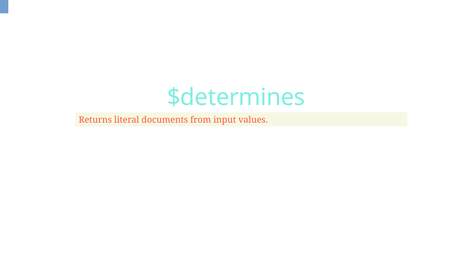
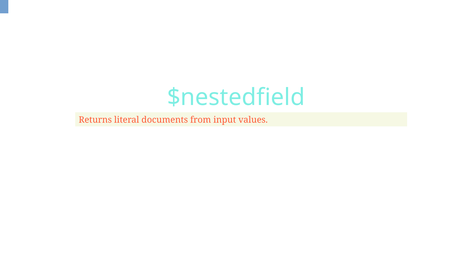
$determines: $determines -> $nestedfield (236, 97)
